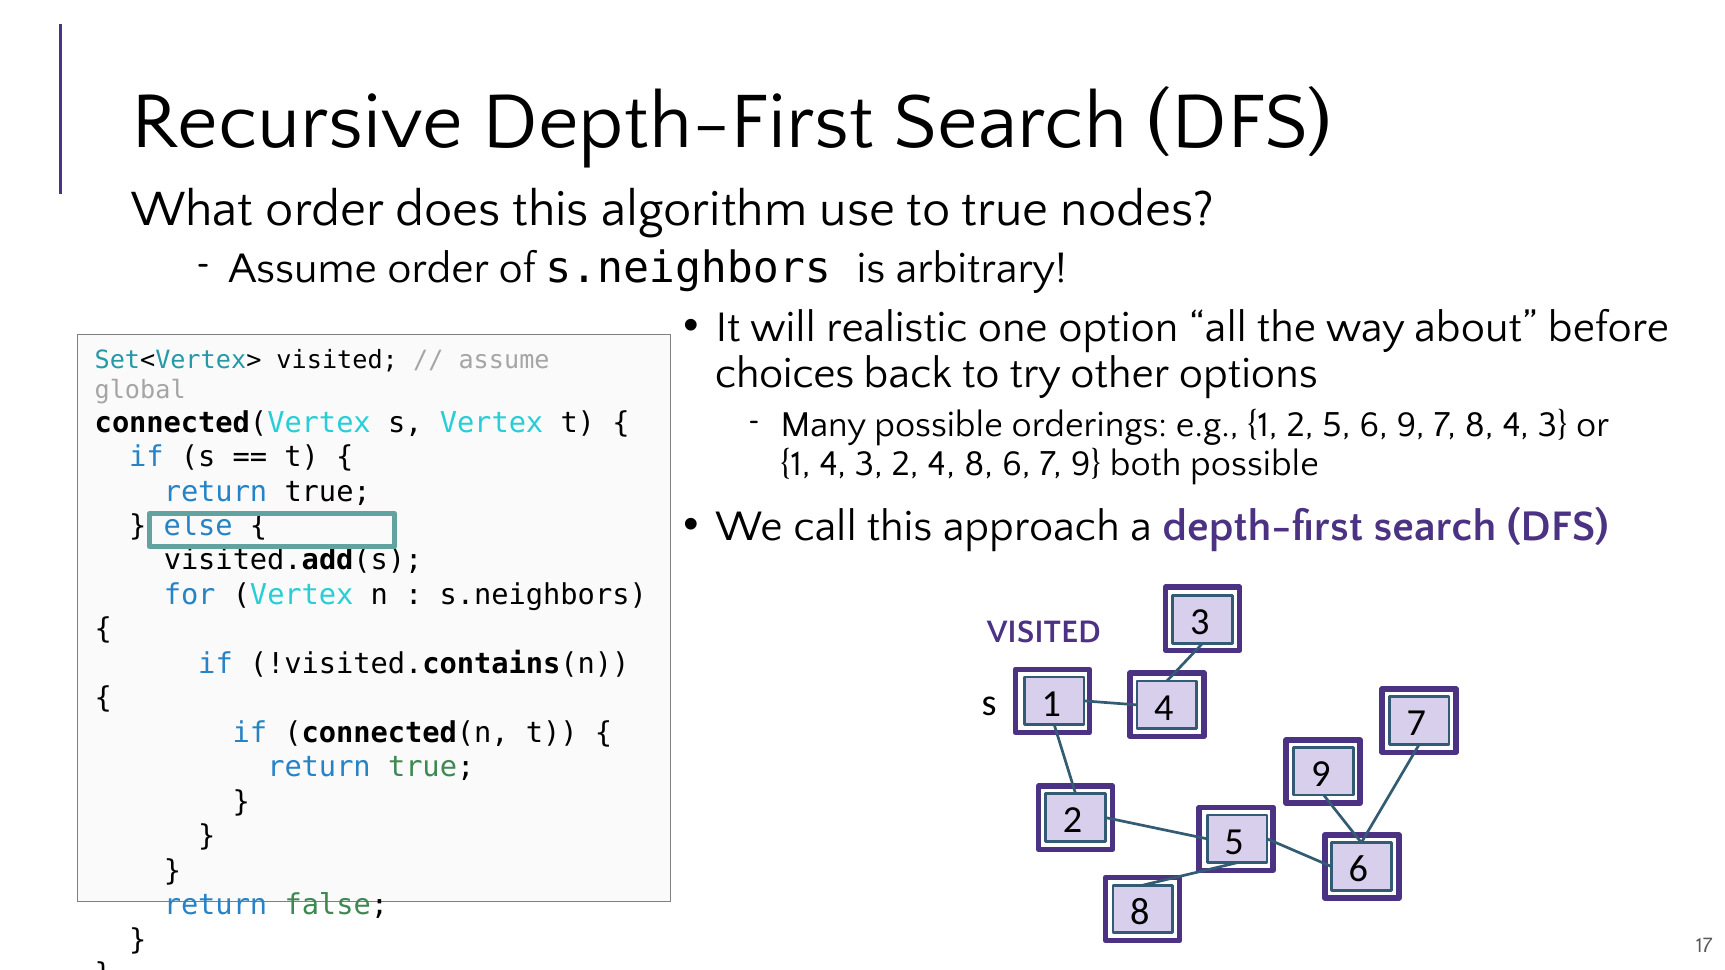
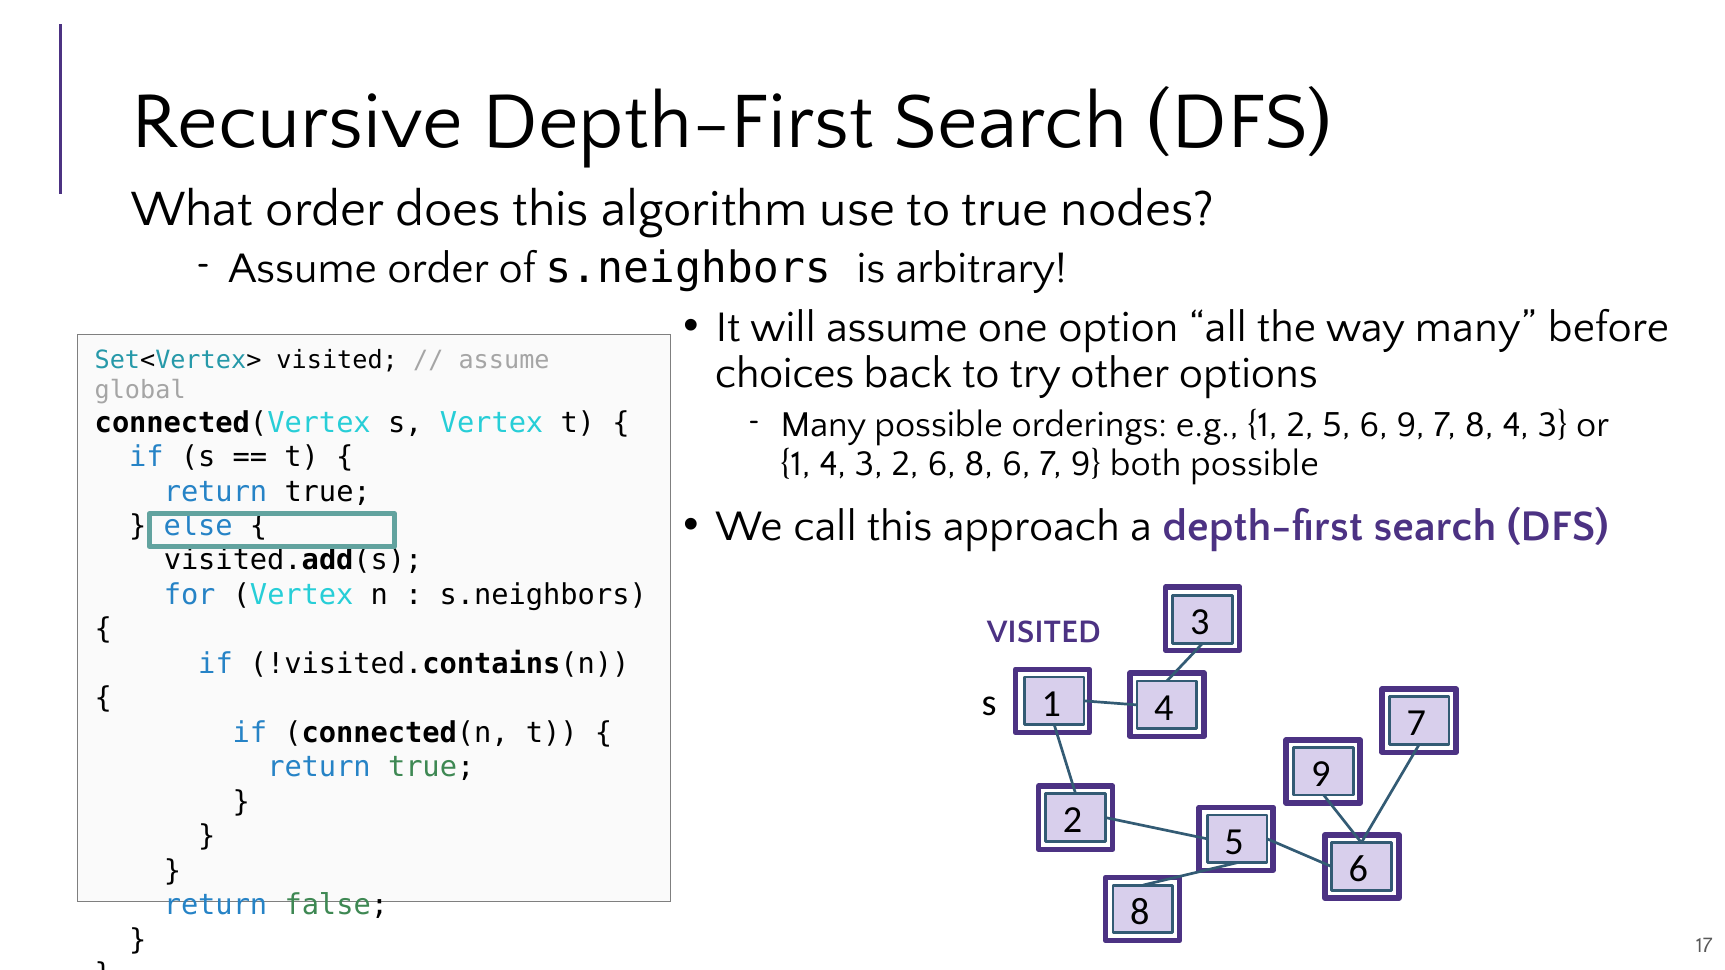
will realistic: realistic -> assume (897, 327)
way about: about -> many (1476, 327)
2 4: 4 -> 6 (942, 464)
